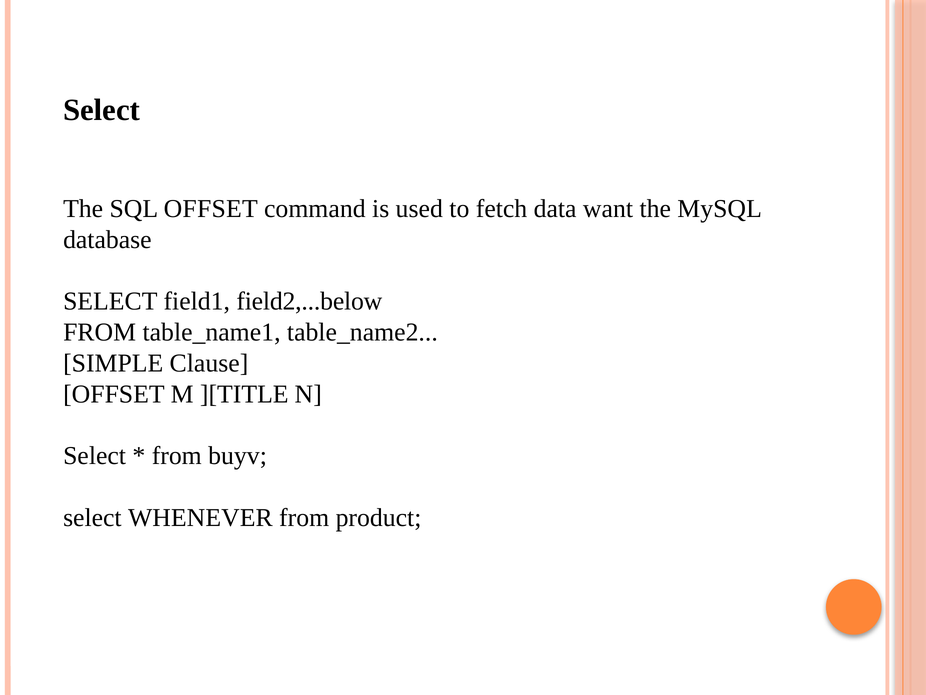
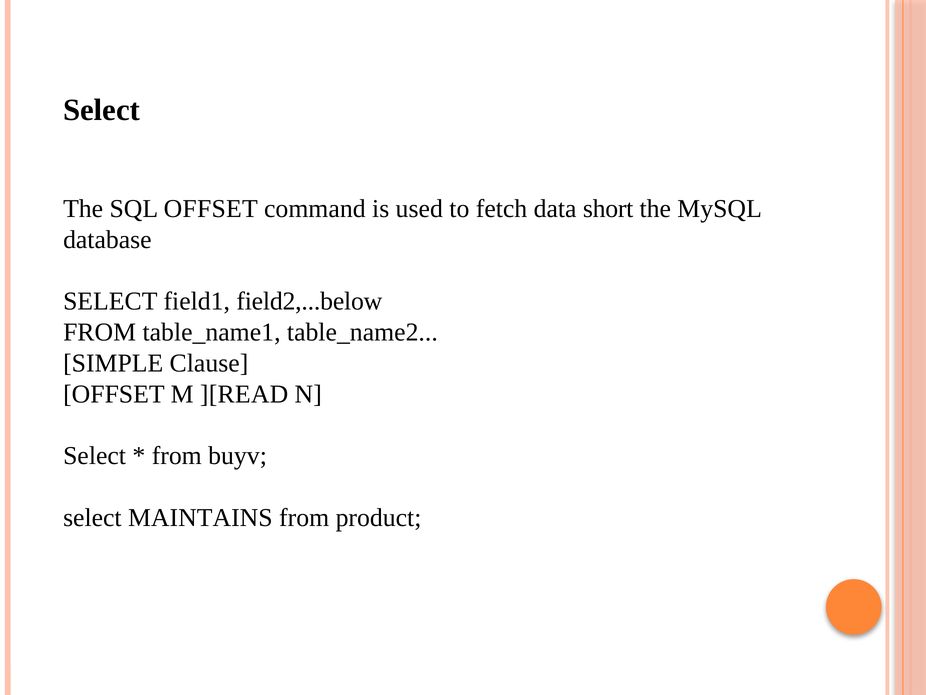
want: want -> short (608, 209)
][TITLE: ][TITLE -> ][READ (244, 394)
WHENEVER: WHENEVER -> MAINTAINS (200, 517)
